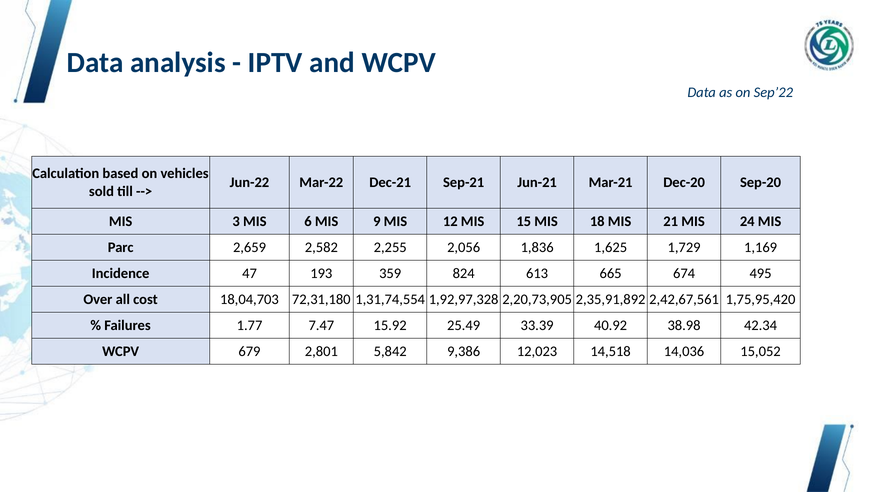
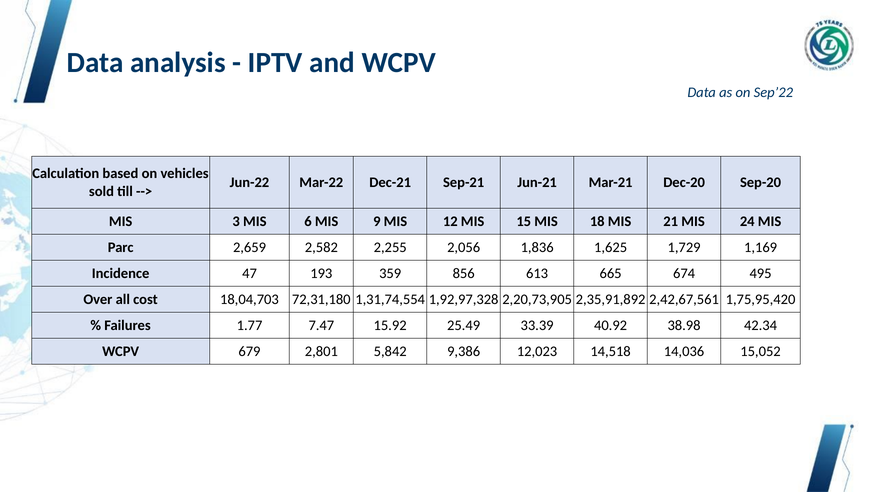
824: 824 -> 856 (464, 274)
